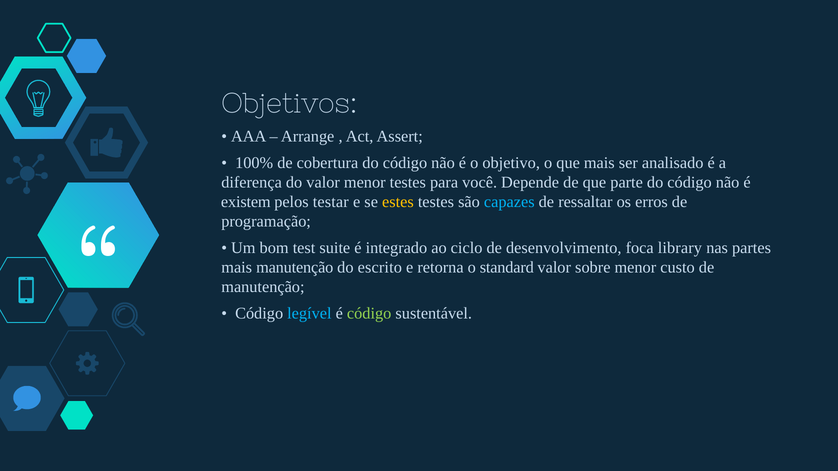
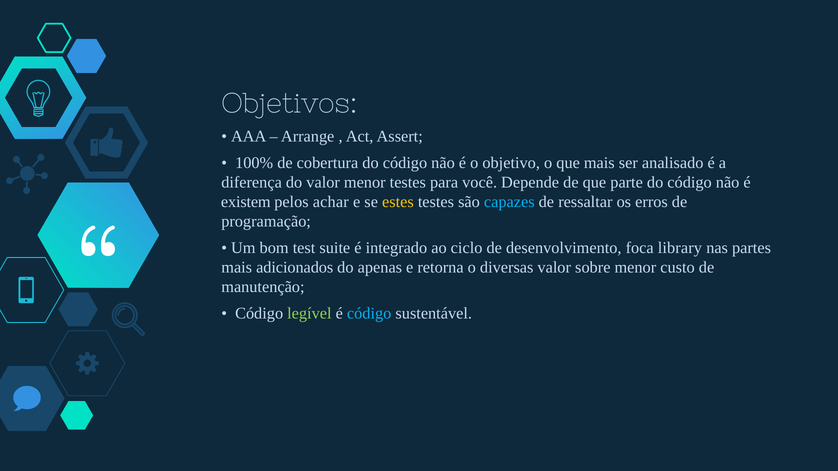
testar: testar -> achar (331, 202)
mais manutenção: manutenção -> adicionados (295, 268)
escrito: escrito -> apenas (380, 268)
standard: standard -> diversas (507, 268)
legível colour: light blue -> light green (309, 314)
código colour: light green -> light blue (369, 314)
